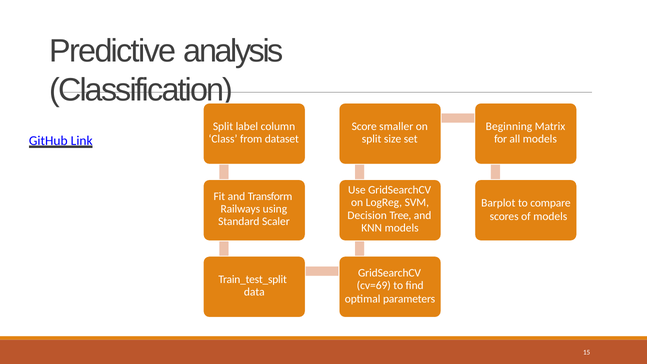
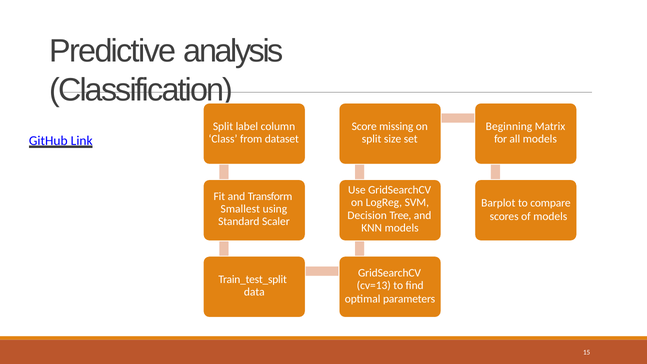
smaller: smaller -> missing (396, 126)
Railways: Railways -> Smallest (240, 209)
cv=69: cv=69 -> cv=13 (374, 286)
